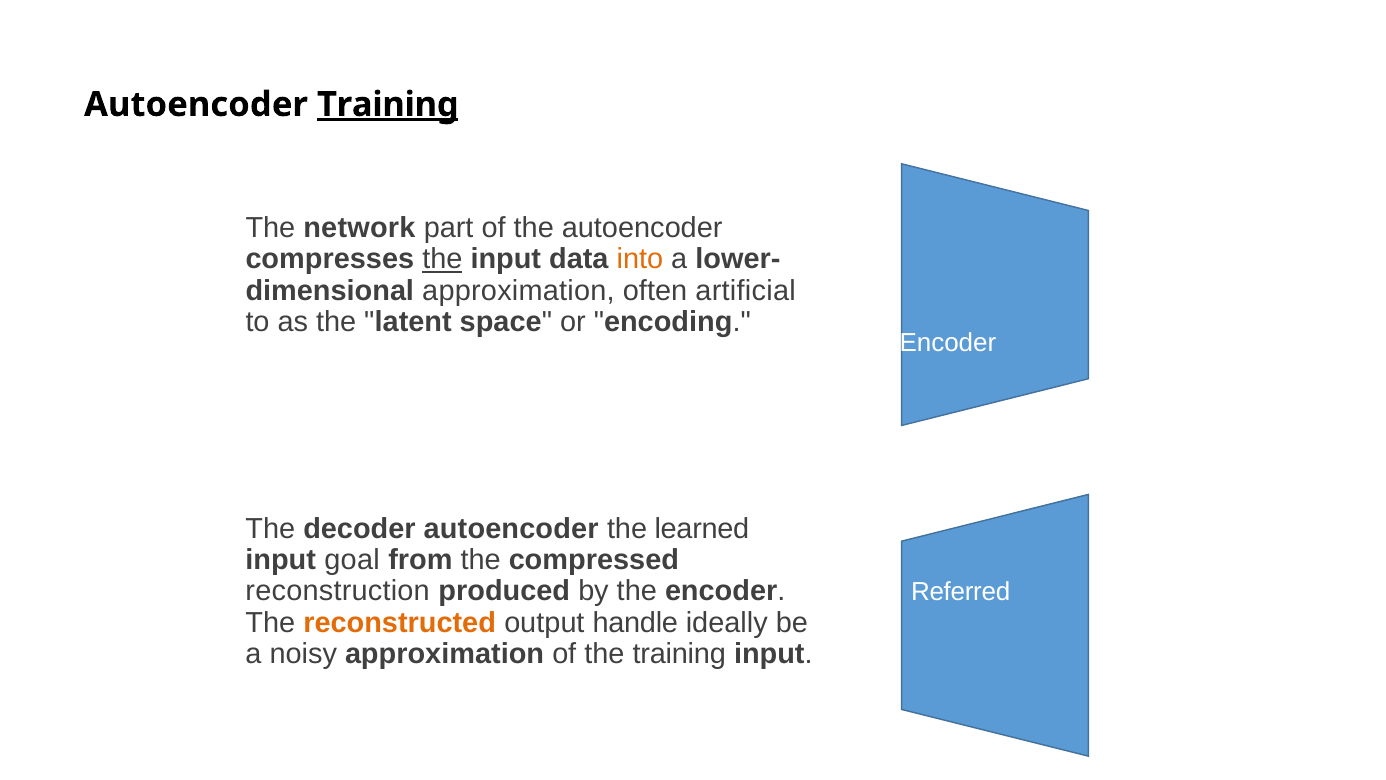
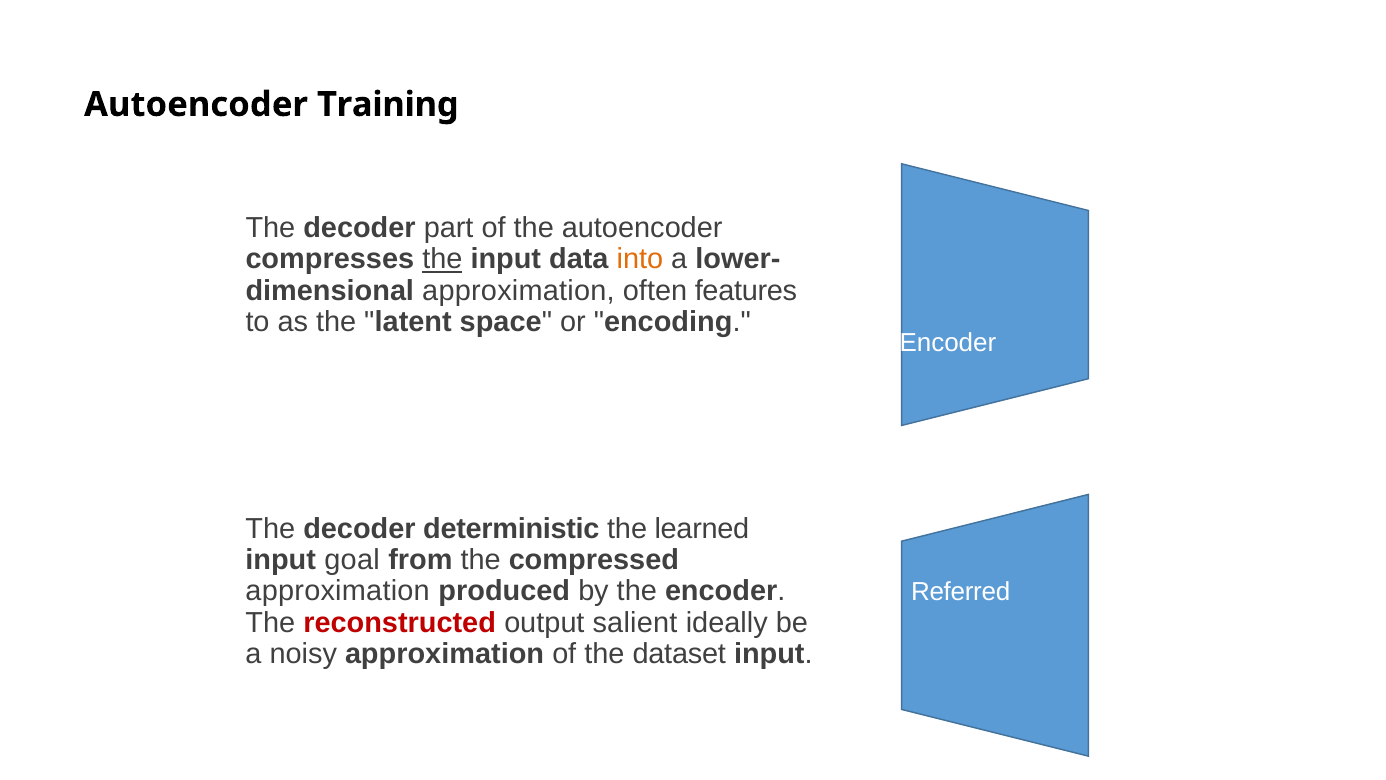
Training underline: present -> none (388, 105)
network: network -> decoder (360, 228)
artificial: artificial -> features (746, 290)
decoder autoencoder: autoencoder -> deterministic (511, 529)
reconstruction: reconstruction -> approximation (338, 591)
reconstructed colour: orange -> red (400, 622)
handle: handle -> salient (635, 622)
the training: training -> dataset (679, 654)
